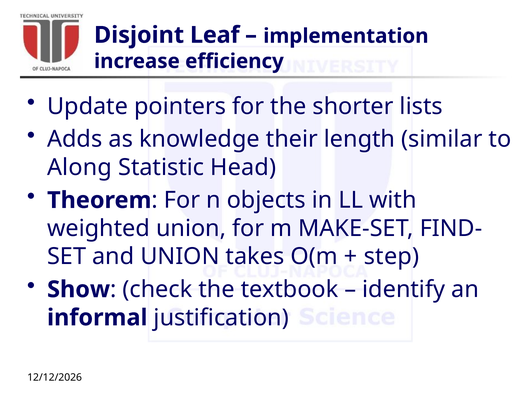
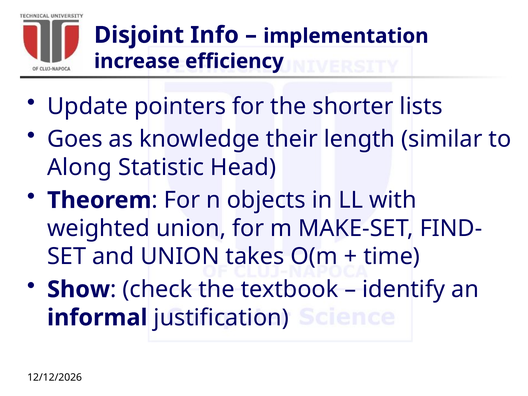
Leaf: Leaf -> Info (215, 35)
Adds: Adds -> Goes (75, 139)
step: step -> time (392, 257)
